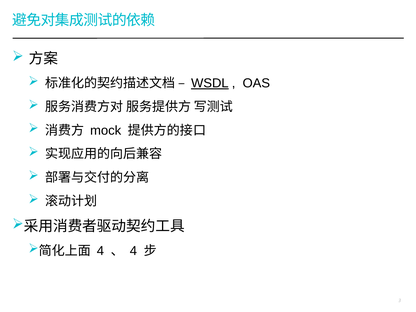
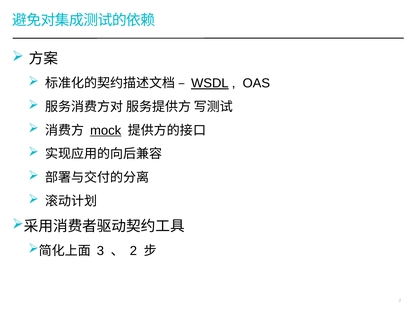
mock underline: none -> present (106, 130)
4: 4 -> 3 (100, 251)
4: 4 -> 2 (133, 251)
